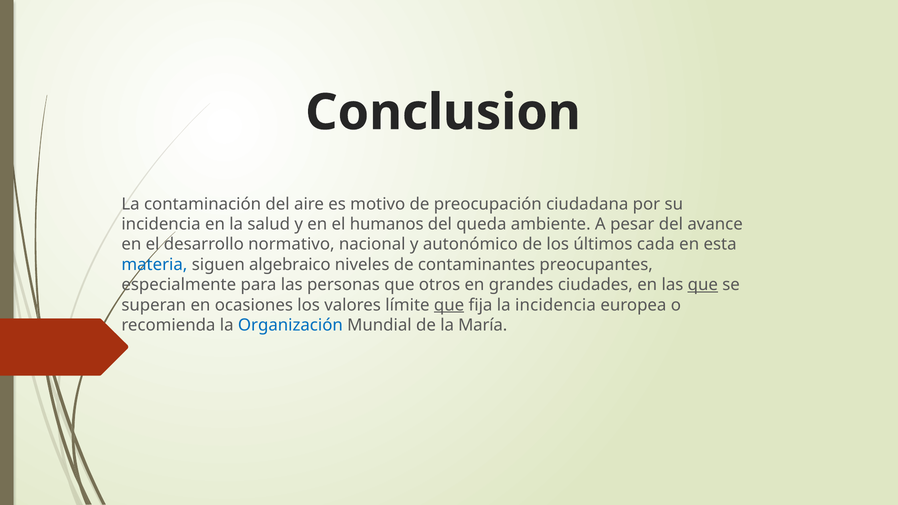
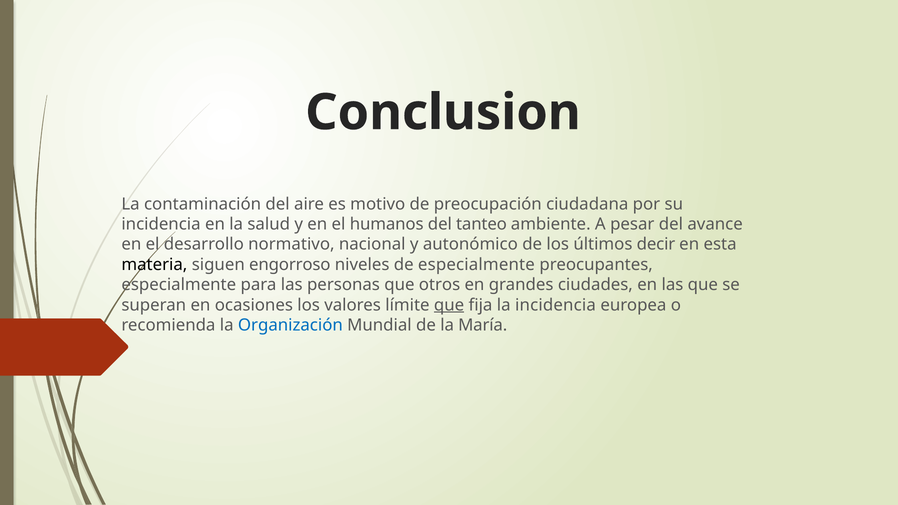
queda: queda -> tanteo (481, 224)
cada: cada -> decir (656, 244)
materia colour: blue -> black (154, 265)
algebraico: algebraico -> engorroso (290, 265)
de contaminantes: contaminantes -> especialmente (476, 265)
que underline: present -> none (703, 285)
